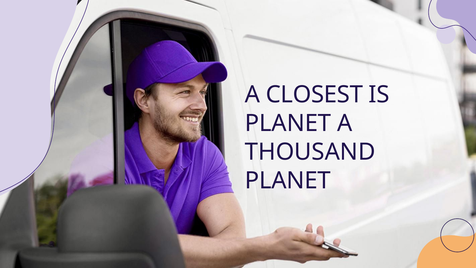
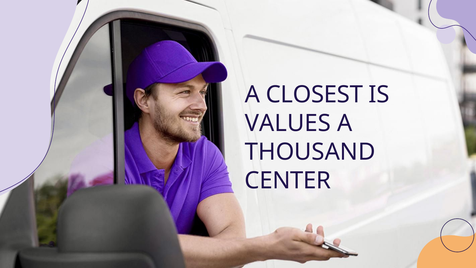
PLANET: PLANET -> VALUES (288, 123)
PLANET: PLANET -> CENTER (288, 180)
